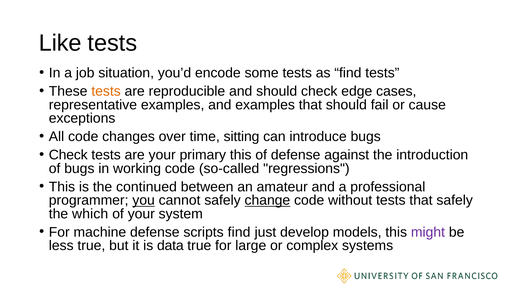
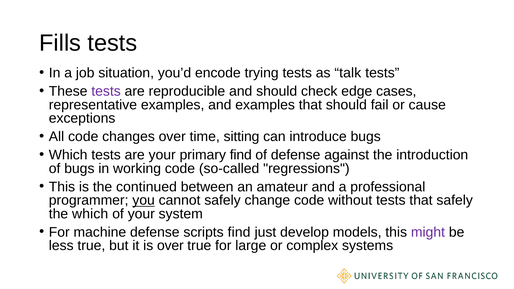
Like: Like -> Fills (60, 43)
some: some -> trying (262, 73)
as find: find -> talk (348, 73)
tests colour: orange -> purple (106, 91)
Check: Check -> Which (68, 155)
primary this: this -> find (241, 155)
change underline: present -> none (267, 200)
is data: data -> over (170, 246)
